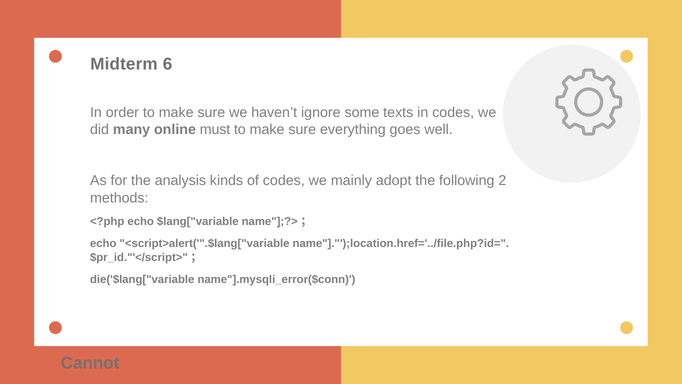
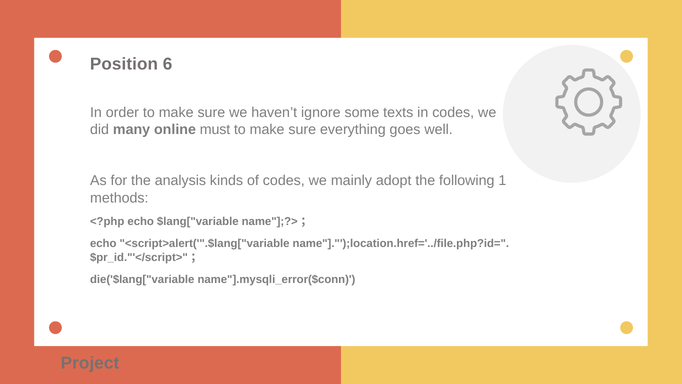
Midterm: Midterm -> Position (124, 64)
2: 2 -> 1 (502, 181)
Cannot: Cannot -> Project (90, 363)
